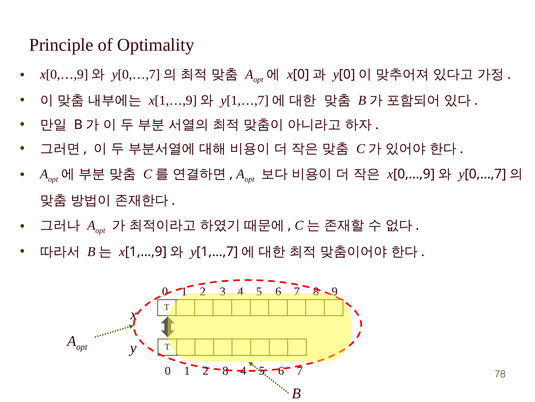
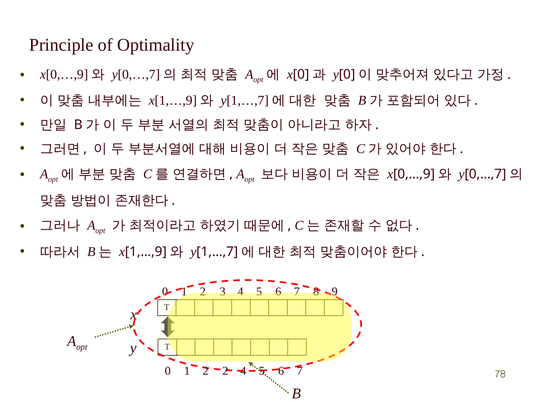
2 8: 8 -> 2 (225, 370)
